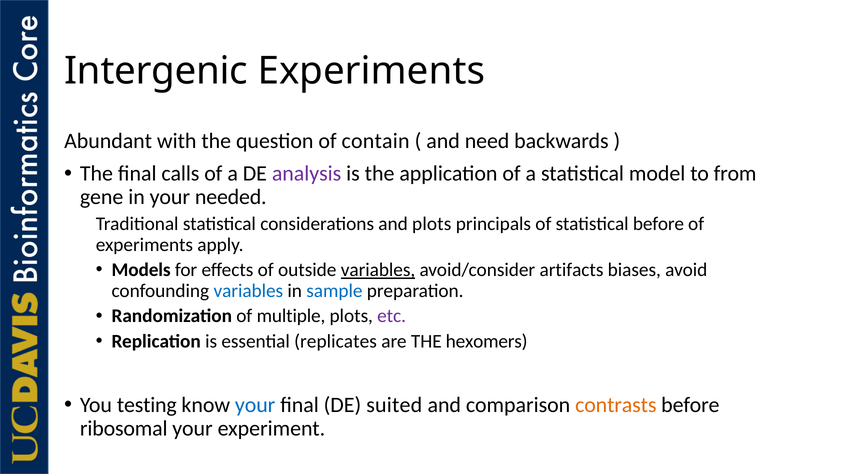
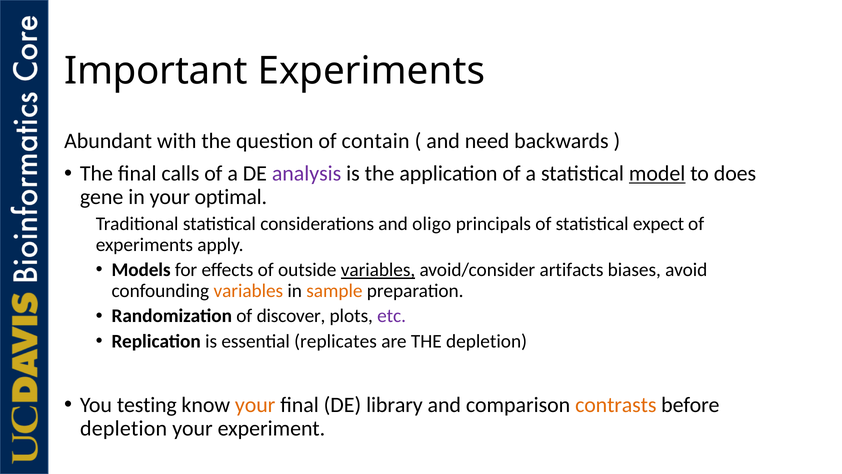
Intergenic: Intergenic -> Important (156, 71)
model underline: none -> present (657, 173)
from: from -> does (735, 173)
needed: needed -> optimal (231, 197)
and plots: plots -> oligo (432, 224)
statistical before: before -> expect (659, 224)
variables colour: blue -> orange (248, 291)
sample colour: blue -> orange (334, 291)
multiple: multiple -> discover (291, 316)
THE hexomers: hexomers -> depletion (487, 341)
your colour: blue -> orange (255, 404)
suited: suited -> library (394, 404)
ribosomal: ribosomal -> depletion (124, 428)
